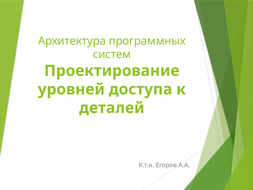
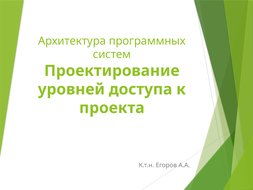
деталей: деталей -> проекта (112, 108)
